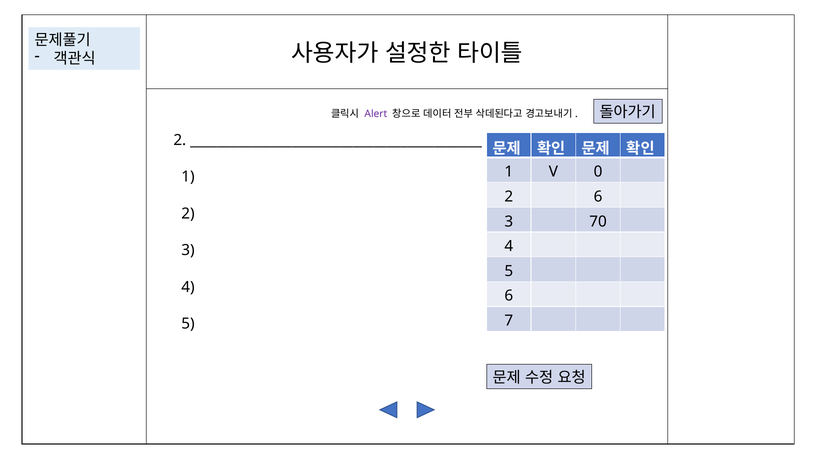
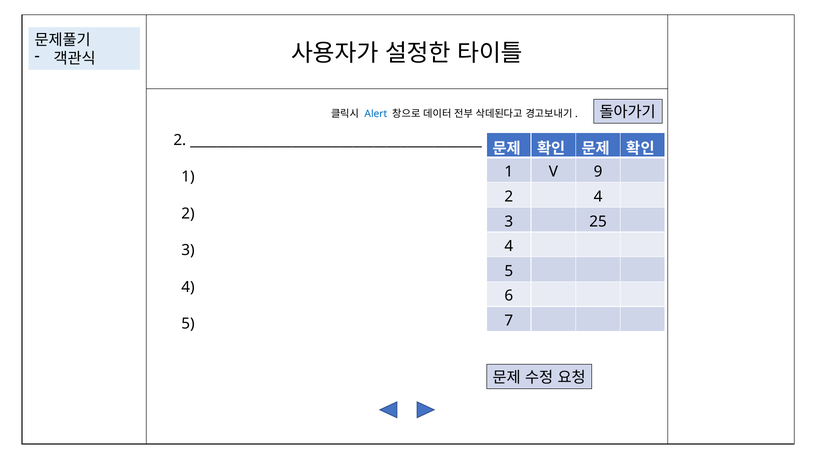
Alert colour: purple -> blue (376, 114)
0: 0 -> 9 (598, 172)
2 6: 6 -> 4 (598, 197)
70: 70 -> 25 (598, 221)
